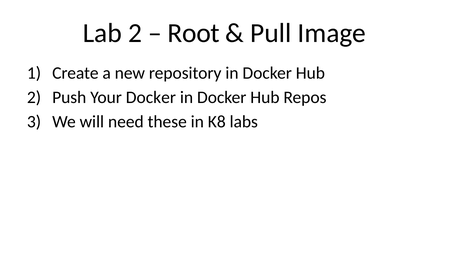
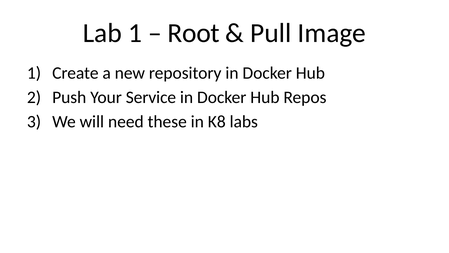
Lab 2: 2 -> 1 (135, 33)
Your Docker: Docker -> Service (151, 97)
